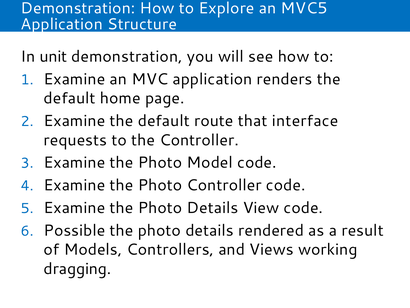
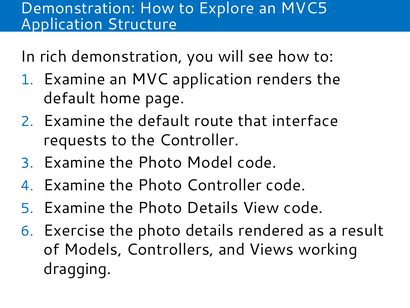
unit: unit -> rich (53, 56)
Possible: Possible -> Exercise (74, 230)
